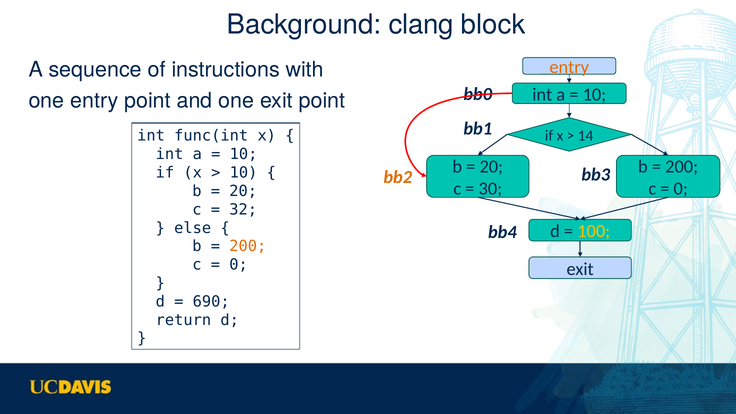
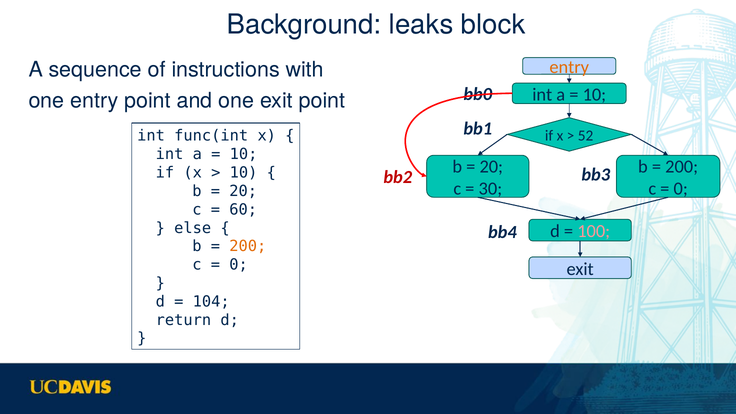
clang: clang -> leaks (421, 25)
14: 14 -> 52 (586, 135)
bb2 colour: orange -> red (398, 177)
32: 32 -> 60 (243, 210)
100 colour: yellow -> pink (594, 231)
690: 690 -> 104 (211, 302)
